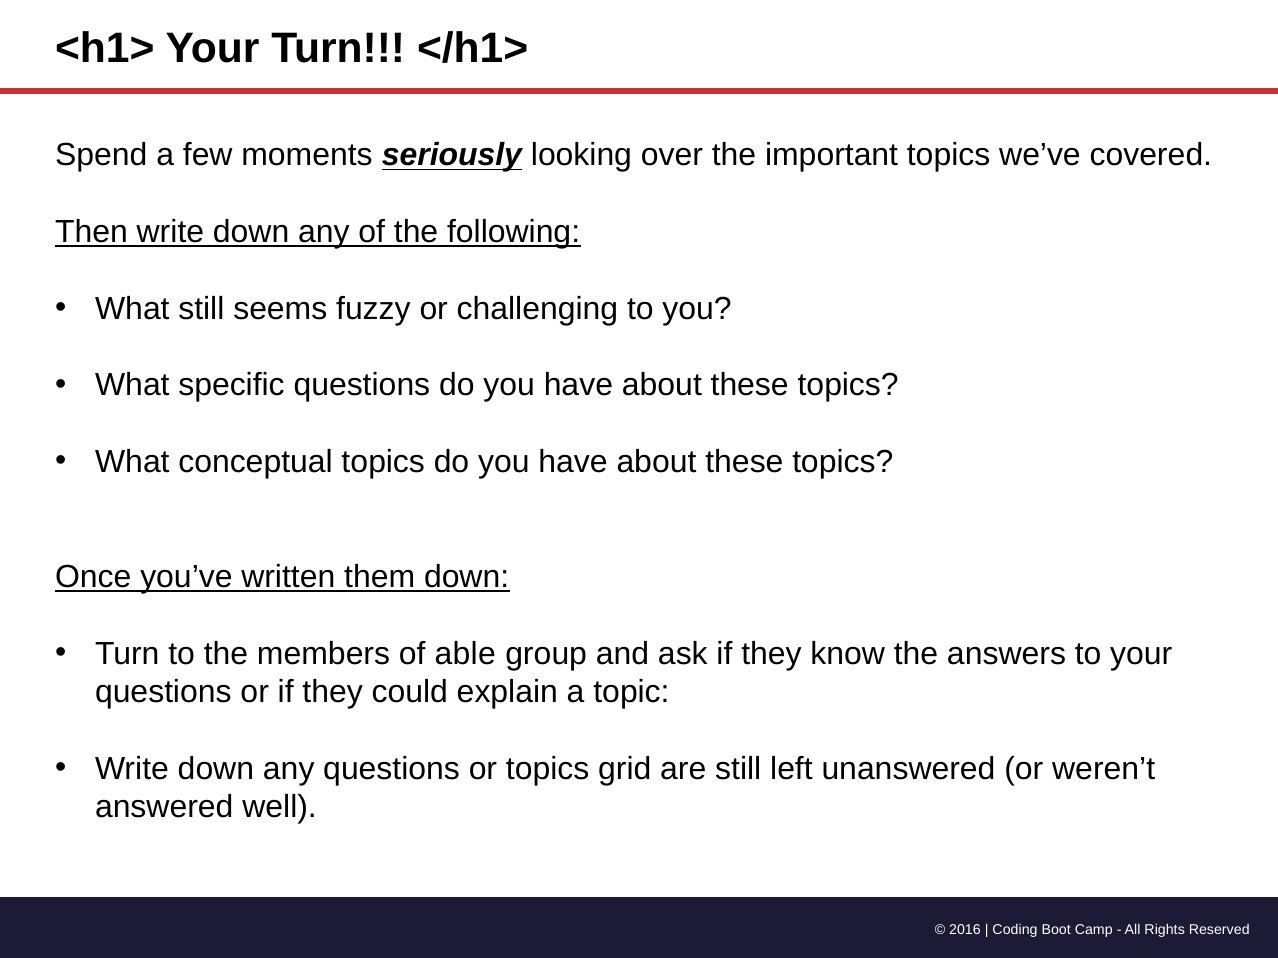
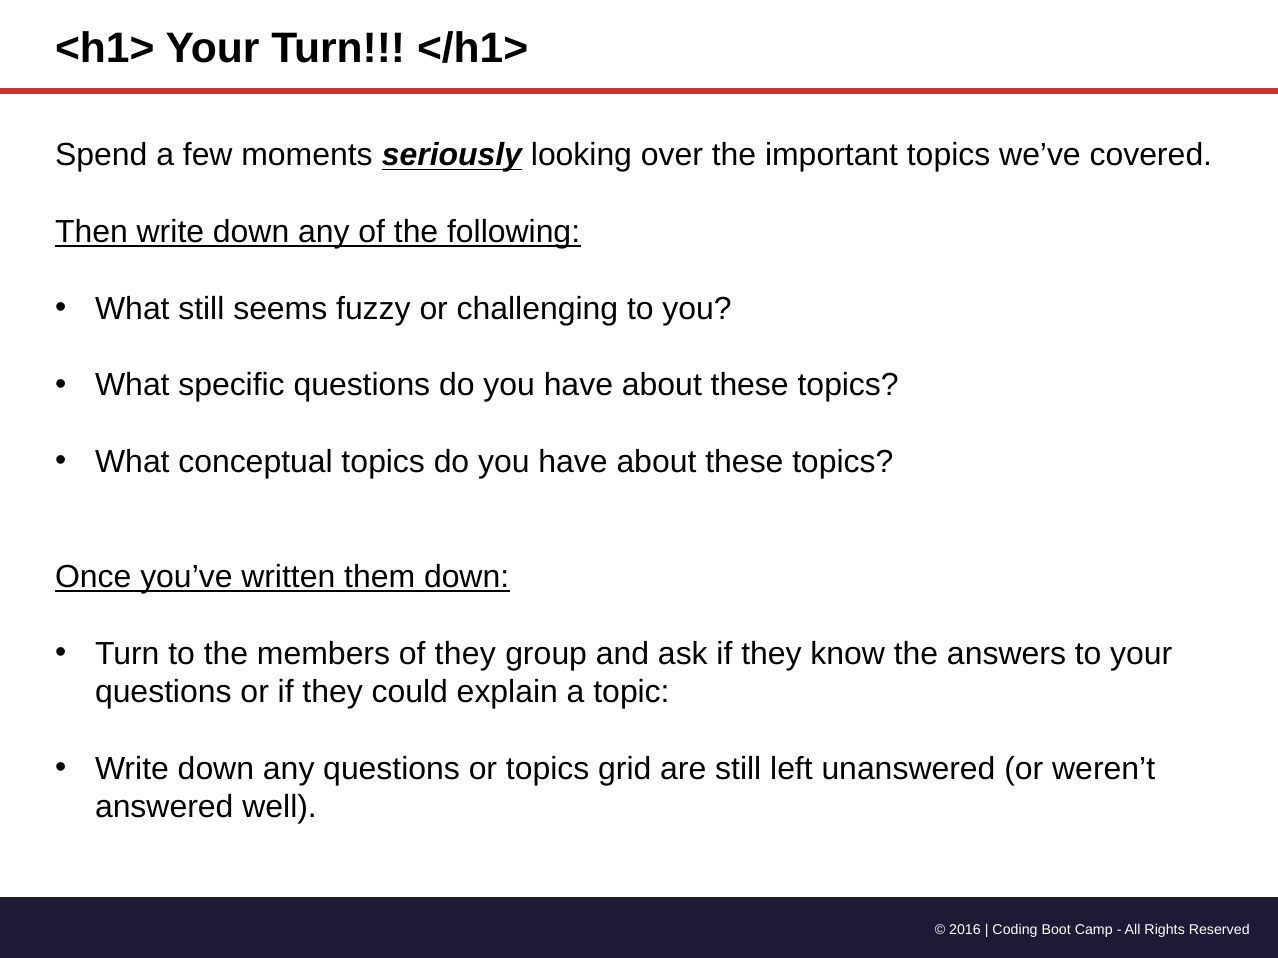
of able: able -> they (465, 654)
